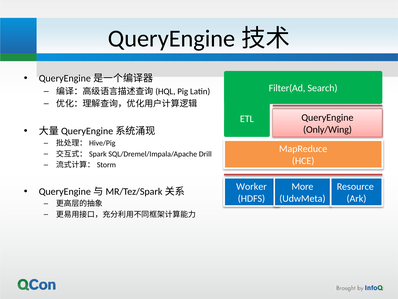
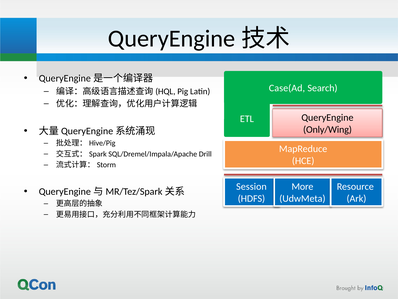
Filter(Ad: Filter(Ad -> Case(Ad (287, 88)
Worker: Worker -> Session (251, 186)
